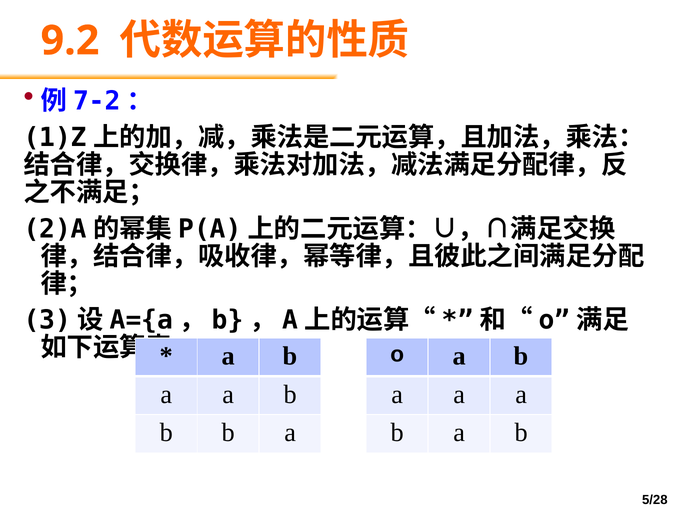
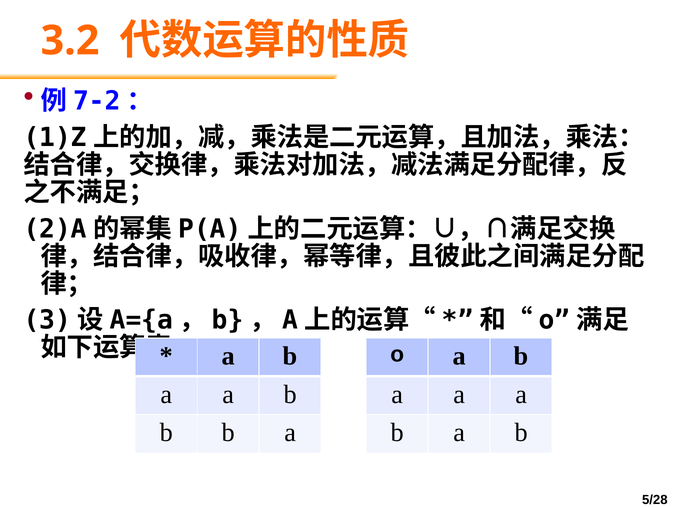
9.2: 9.2 -> 3.2 (70, 41)
